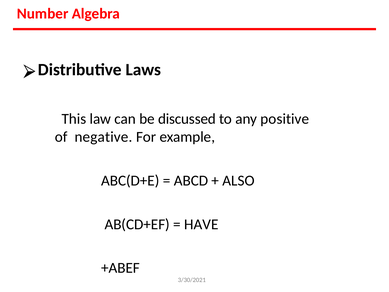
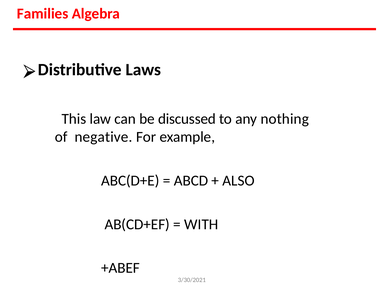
Number: Number -> Families (43, 14)
positive: positive -> nothing (285, 119)
HAVE: HAVE -> WITH (201, 224)
